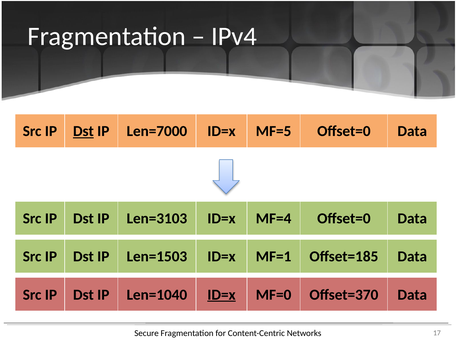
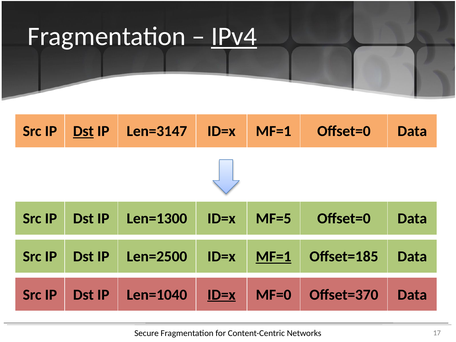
IPv4 underline: none -> present (234, 36)
Len=7000: Len=7000 -> Len=3147 (157, 131)
MF=5: MF=5 -> MF=1 (274, 131)
Len=3103: Len=3103 -> Len=1300 (157, 219)
MF=4: MF=4 -> MF=5 (274, 219)
Len=1503: Len=1503 -> Len=2500 (157, 257)
MF=1 underline: none -> present (274, 257)
